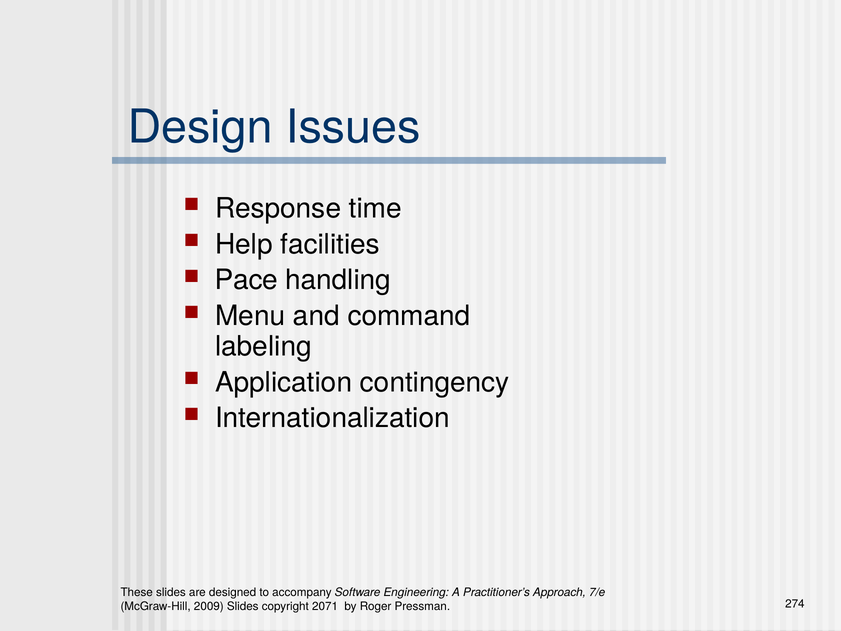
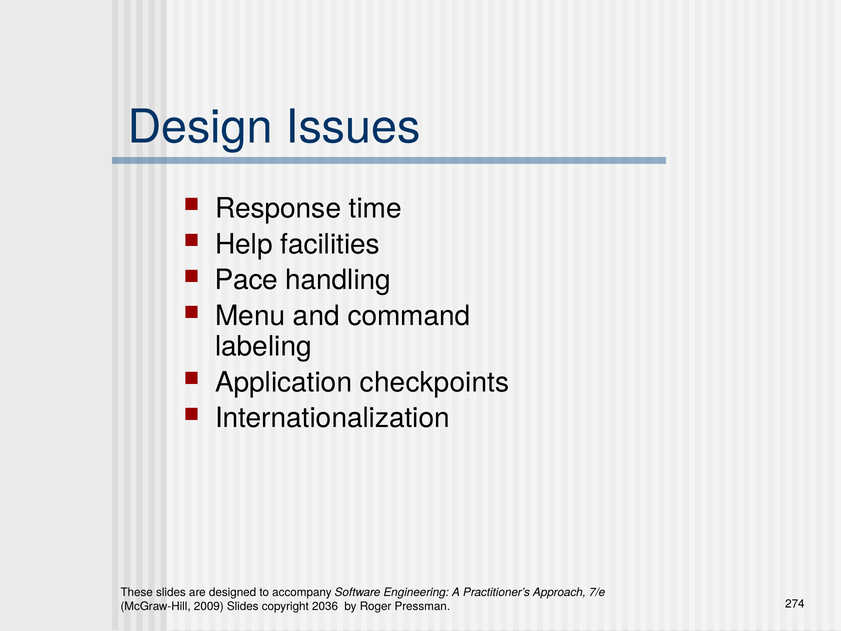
contingency: contingency -> checkpoints (435, 382)
2071: 2071 -> 2036 (325, 606)
